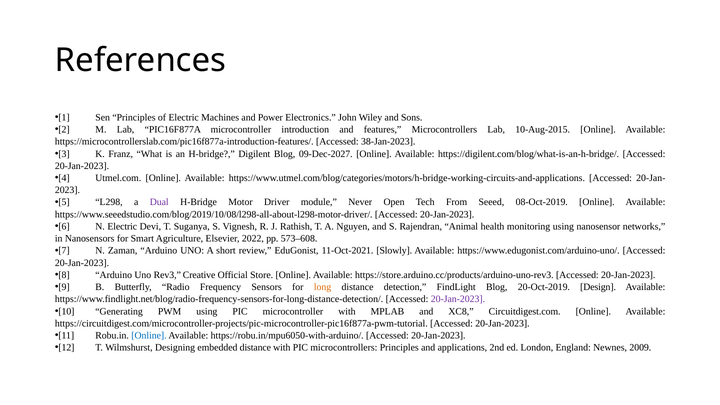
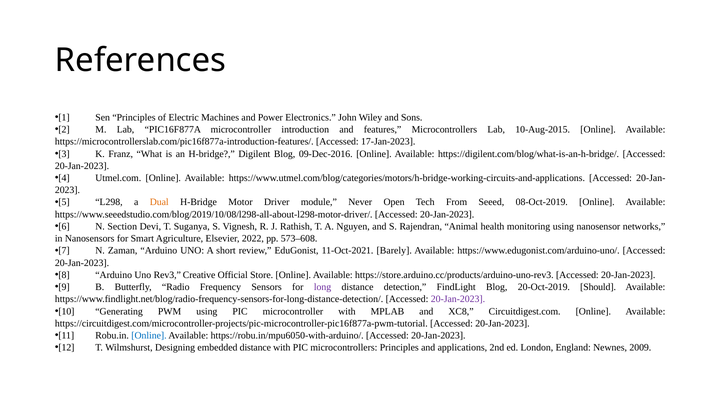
38-Jan-2023: 38-Jan-2023 -> 17-Jan-2023 (388, 142)
09-Dec-2027: 09-Dec-2027 -> 09-Dec-2016 (326, 154)
Dual colour: purple -> orange (159, 202)
N Electric: Electric -> Section (122, 227)
Slowly: Slowly -> Barely (394, 251)
long colour: orange -> purple (323, 287)
Design: Design -> Should (598, 287)
